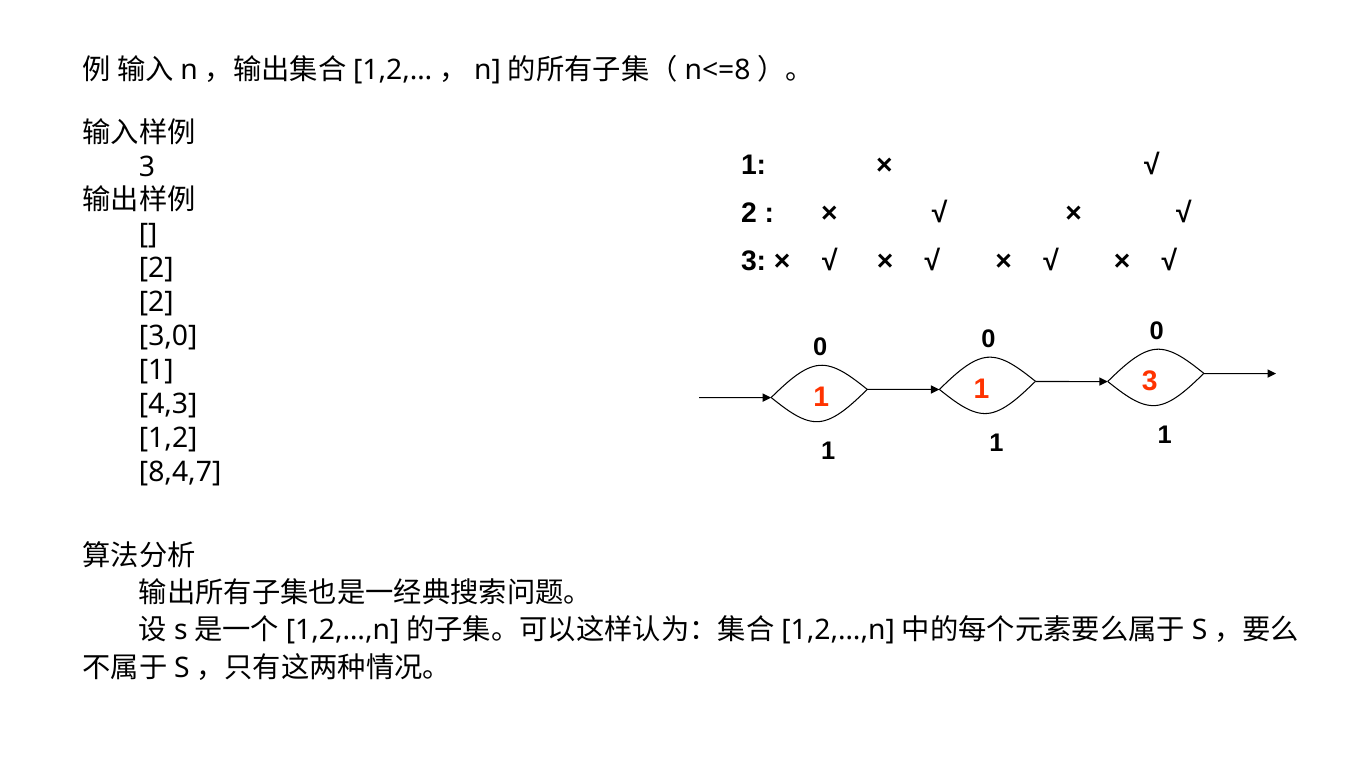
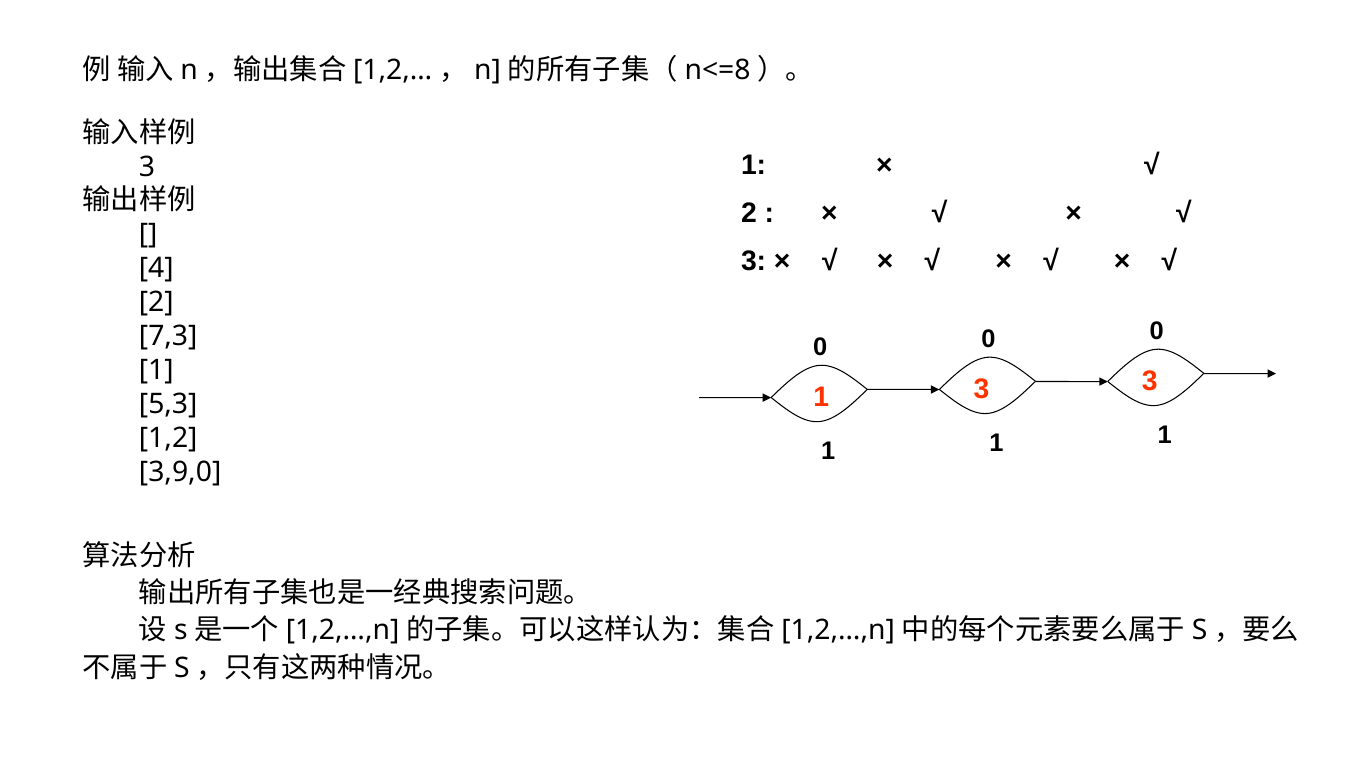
2: 2 -> 4 (156, 269)
3,0: 3,0 -> 7,3 (168, 336)
1: 1 -> 3 (981, 390)
4,3: 4,3 -> 5,3 (168, 404)
8,4,7: 8,4,7 -> 3,9,0 (180, 472)
